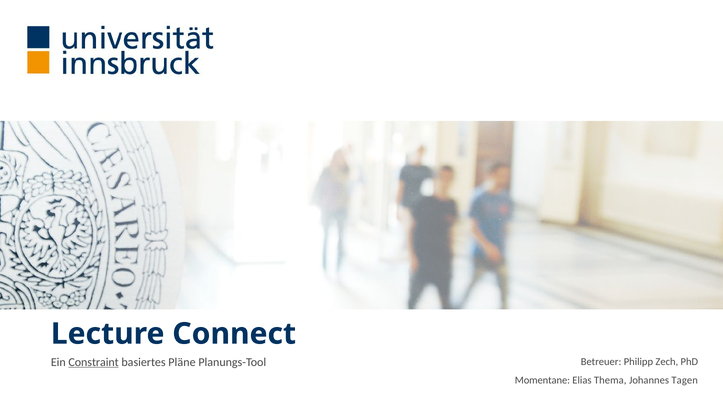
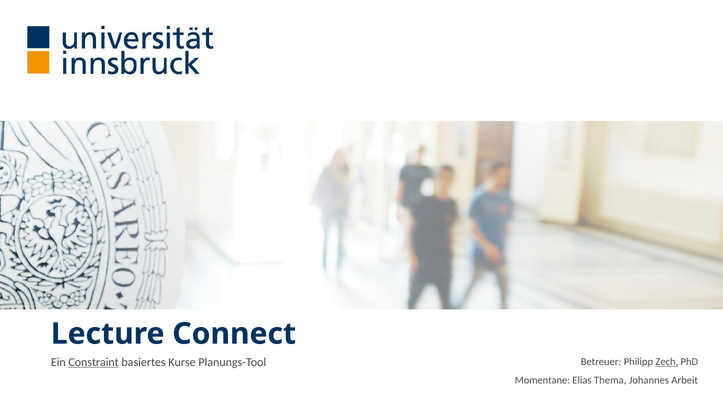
Pläne: Pläne -> Kurse (182, 363)
Zech underline: none -> present (667, 362)
Tagen: Tagen -> Arbeit (685, 381)
